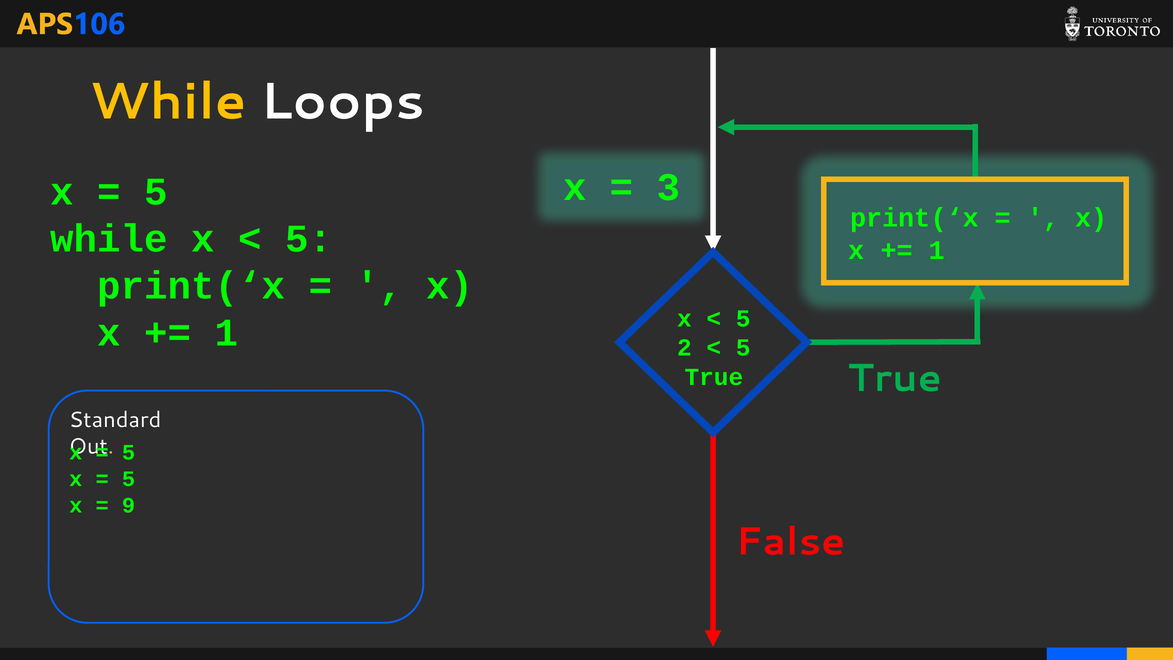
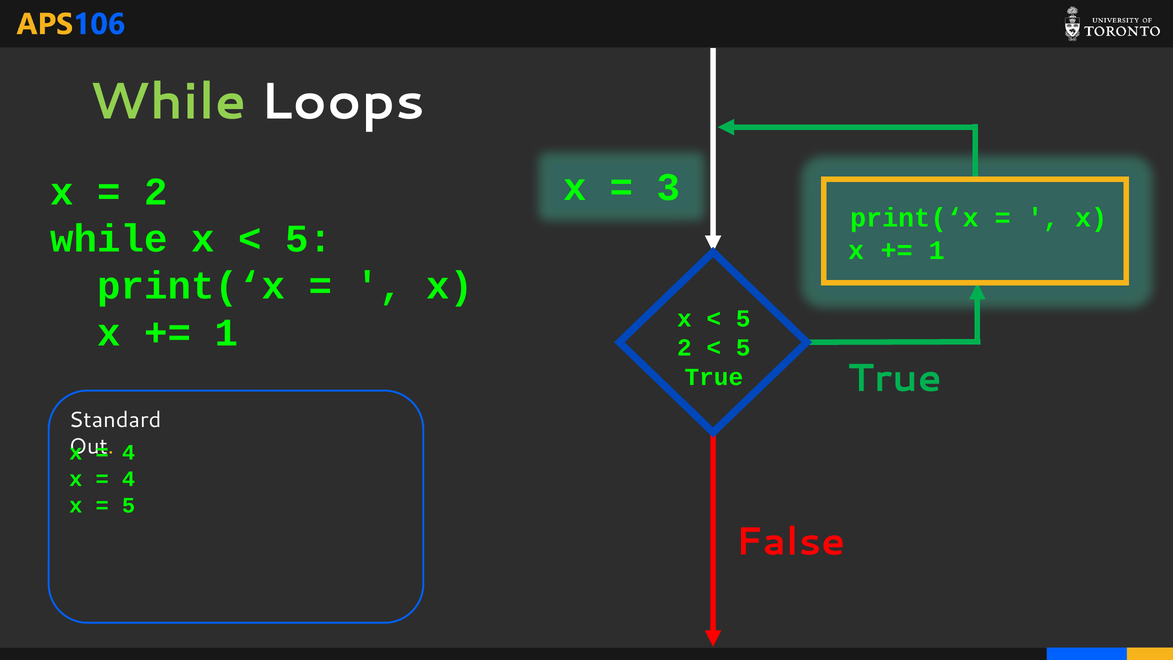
While colour: yellow -> light green (168, 102)
5: 5 -> 2 (156, 192)
5: 5 -> 4 (129, 452)
5: 5 -> 4 (129, 479)
9: 9 -> 5 (129, 505)
